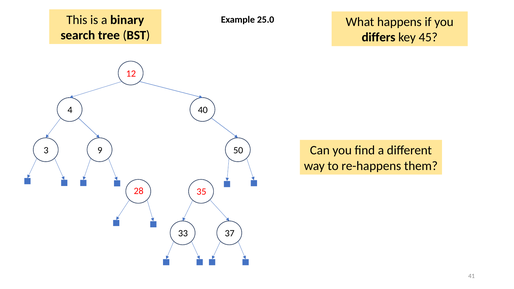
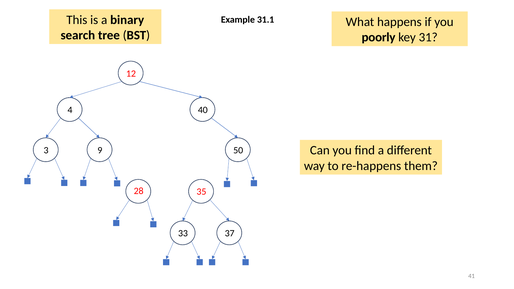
25.0: 25.0 -> 31.1 (266, 20)
differs: differs -> poorly (379, 37)
45: 45 -> 31 (428, 37)
